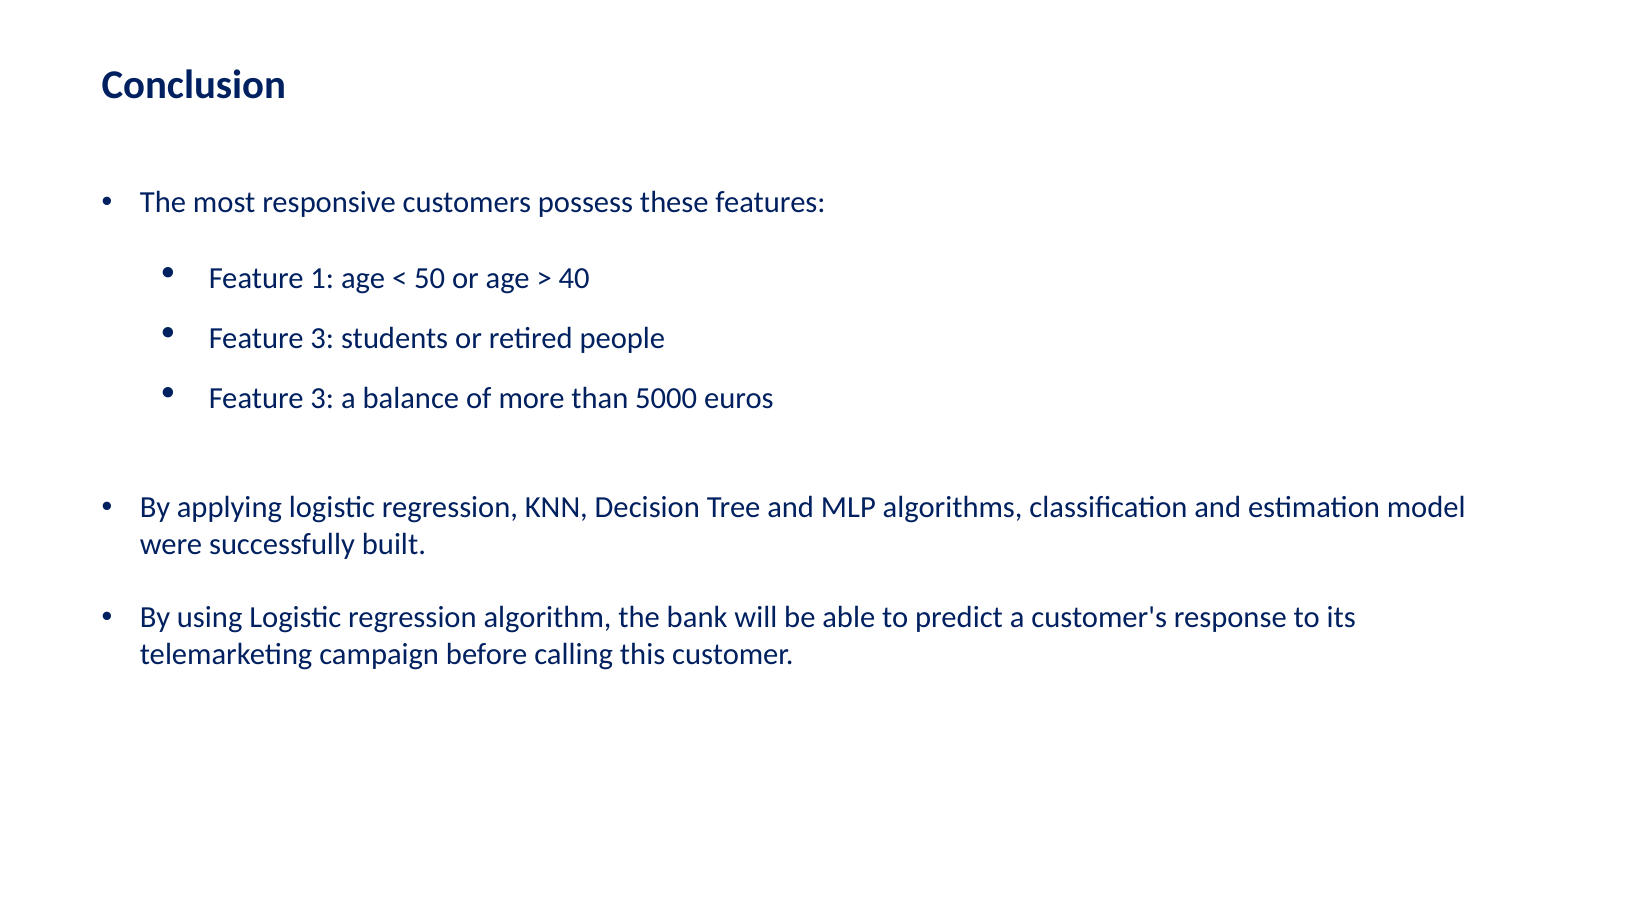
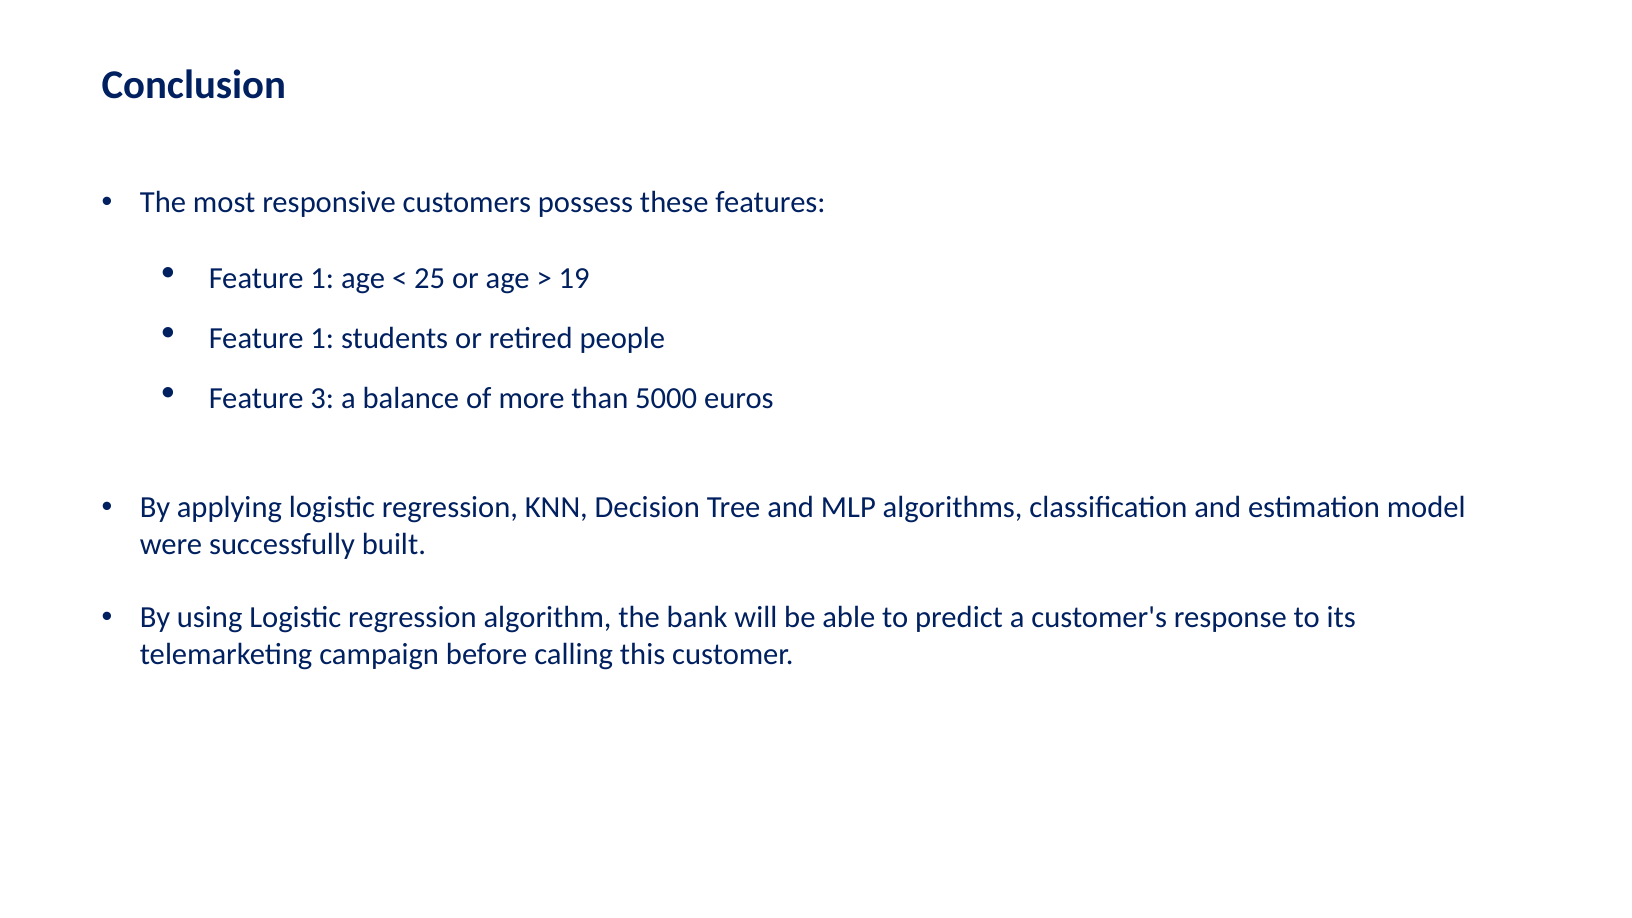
50: 50 -> 25 (430, 278)
40: 40 -> 19 (574, 278)
3: 3 -> 1 (322, 339)
